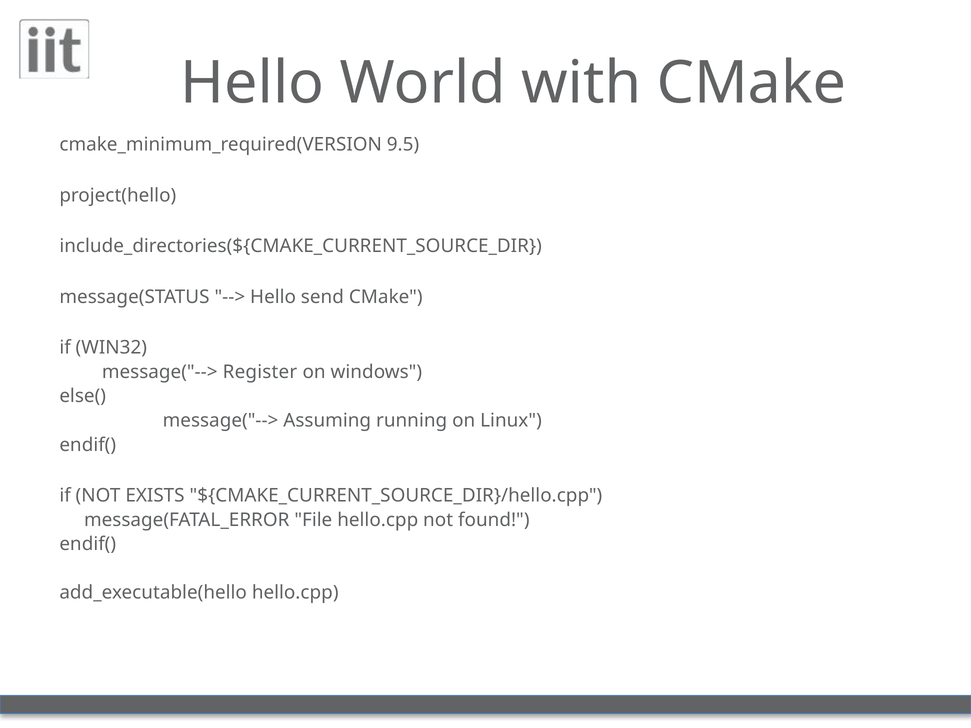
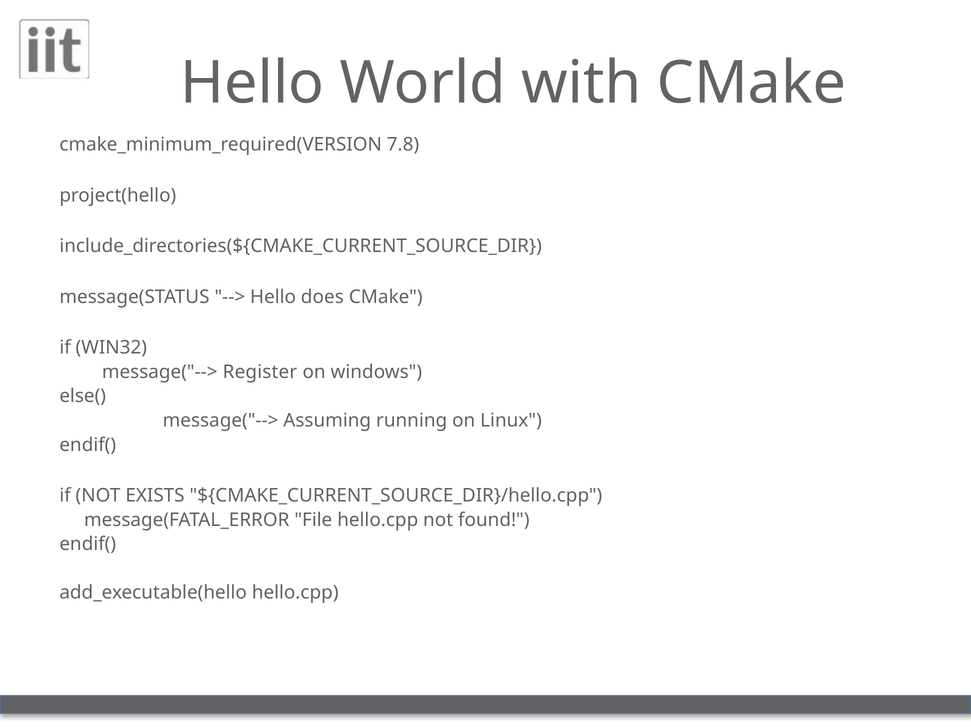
9.5: 9.5 -> 7.8 (403, 145)
send: send -> does (322, 297)
